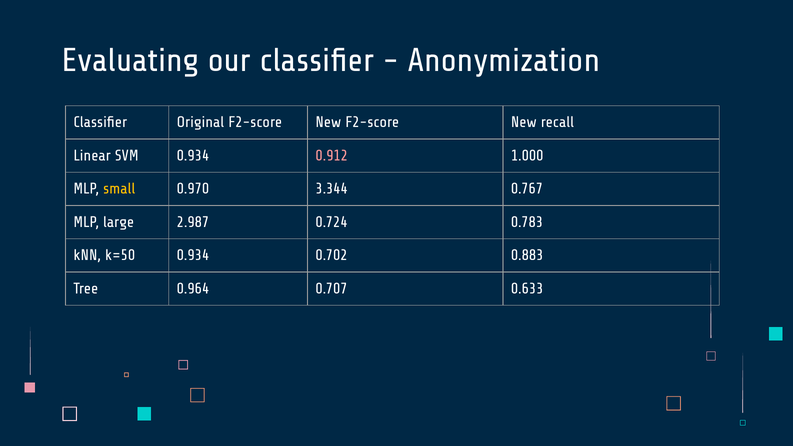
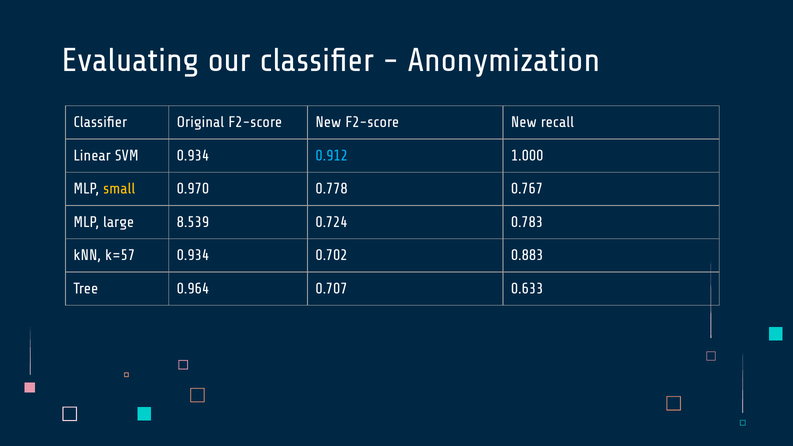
0.912 colour: pink -> light blue (332, 156)
3.344: 3.344 -> 0.778 (332, 189)
2.987: 2.987 -> 8.539 (193, 222)
k=50: k=50 -> k=57 (120, 255)
